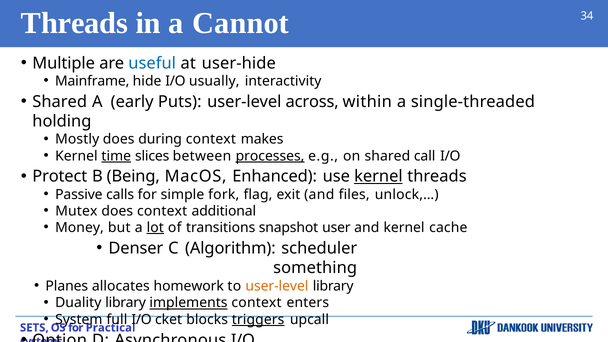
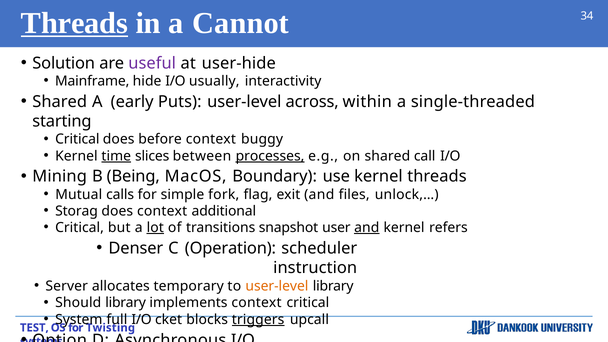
Threads underline: none -> present (75, 23)
Multiple: Multiple -> Solution (64, 63)
useful colour: blue -> purple (152, 63)
holding: holding -> starting (62, 121)
Mostly: Mostly -> Critical (77, 139)
during: during -> before (160, 139)
makes: makes -> buggy (262, 139)
Protect: Protect -> Mining (60, 177)
Enhanced: Enhanced -> Boundary (275, 177)
kernel underline: present -> none (378, 177)
Passive: Passive -> Mutual (79, 194)
Mutex: Mutex -> Storag (76, 211)
Money: Money -> Critical (80, 228)
and underline: none -> present (367, 228)
cache: cache -> refers (448, 228)
Algorithm: Algorithm -> Operation (230, 248)
something: something -> instruction (315, 268)
Planes: Planes -> Server (67, 286)
homework: homework -> temporary (189, 286)
Duality: Duality -> Should (78, 303)
implements underline: present -> none (188, 303)
context enters: enters -> critical (308, 303)
SETS: SETS -> TEST (34, 328)
Practical: Practical -> Twisting (110, 328)
